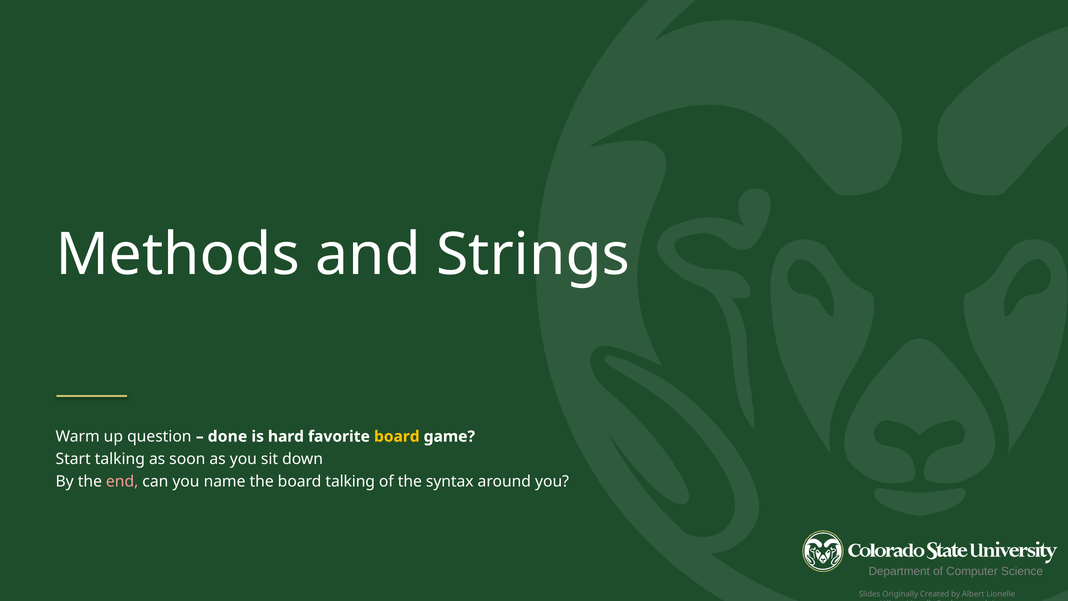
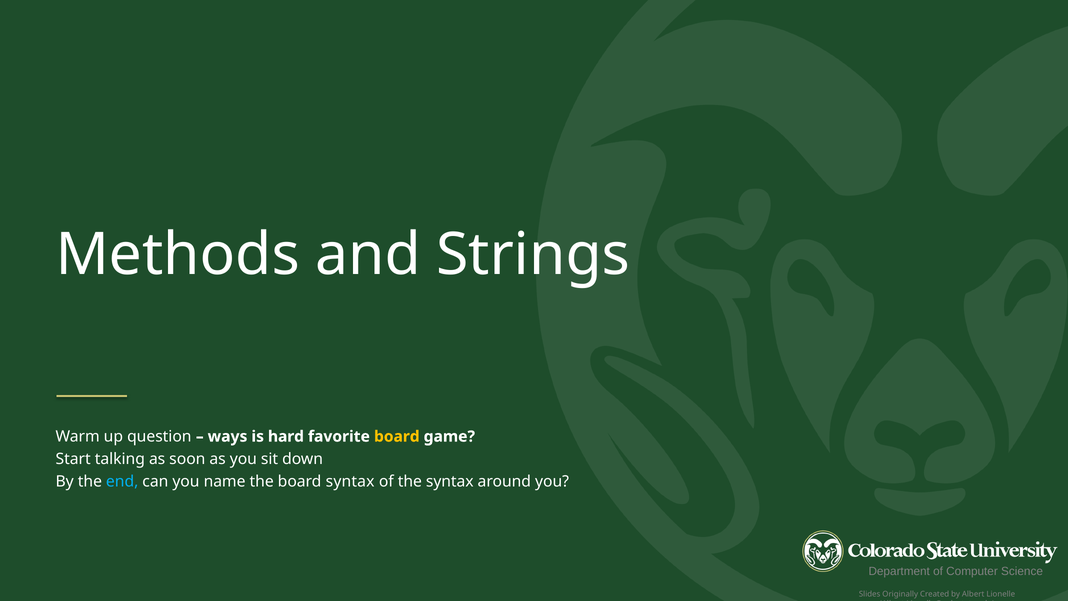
done: done -> ways (228, 436)
end colour: pink -> light blue (122, 482)
board talking: talking -> syntax (350, 482)
